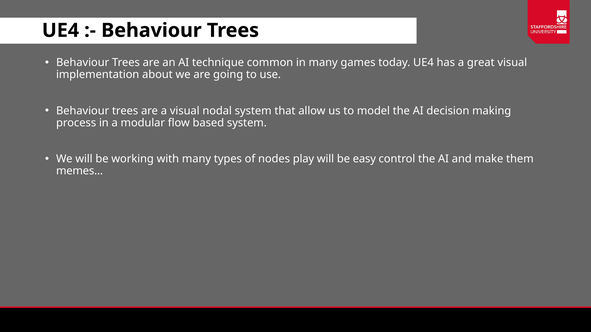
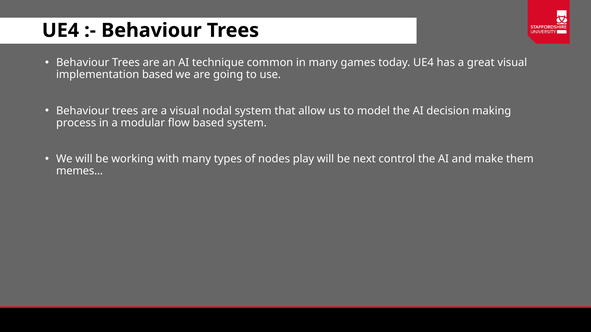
implementation about: about -> based (157, 75)
easy: easy -> next (364, 159)
